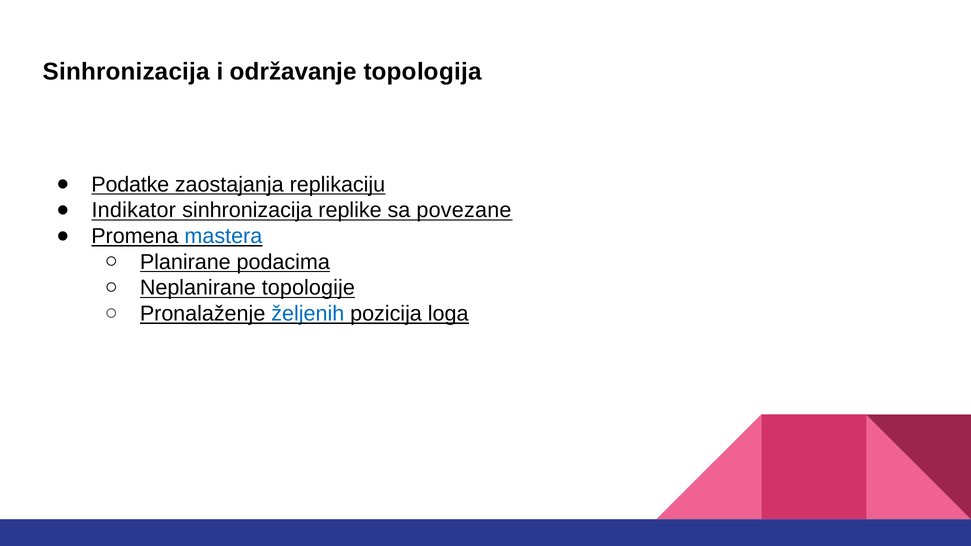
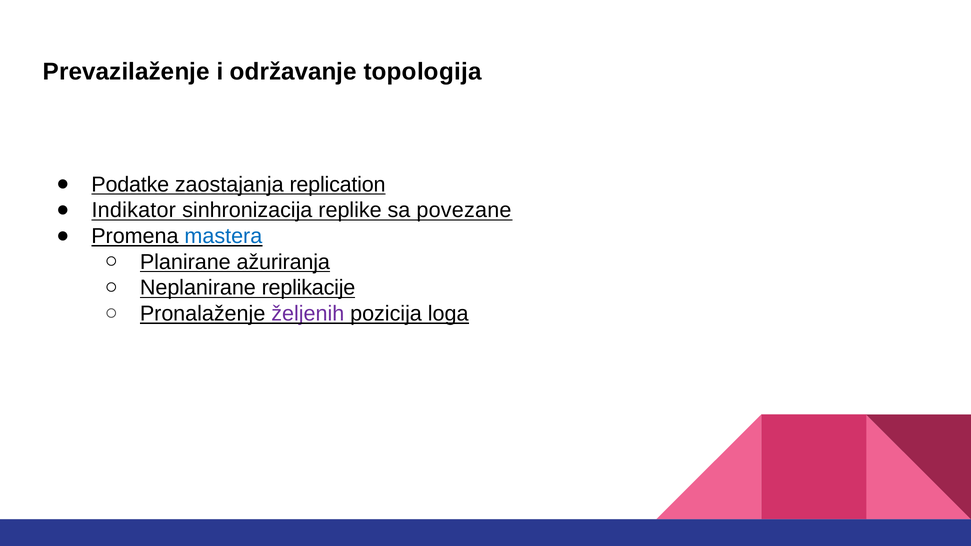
Sinhronizacija: Sinhronizacija -> Prevazilaženje (126, 72)
replikaciju: replikaciju -> replication (338, 185)
podacima: podacima -> ažuriranja (283, 262)
topologije: topologije -> replikacije (308, 288)
željenih colour: blue -> purple (308, 314)
